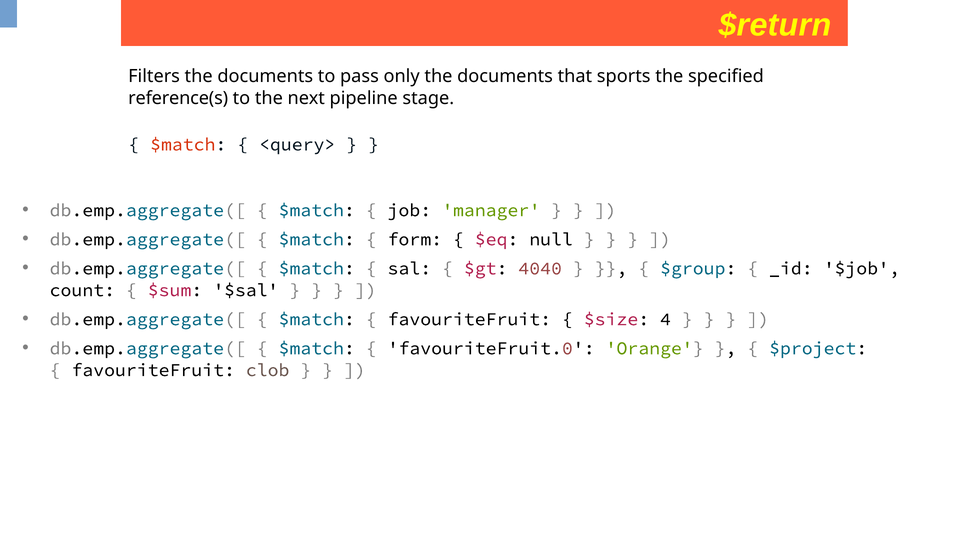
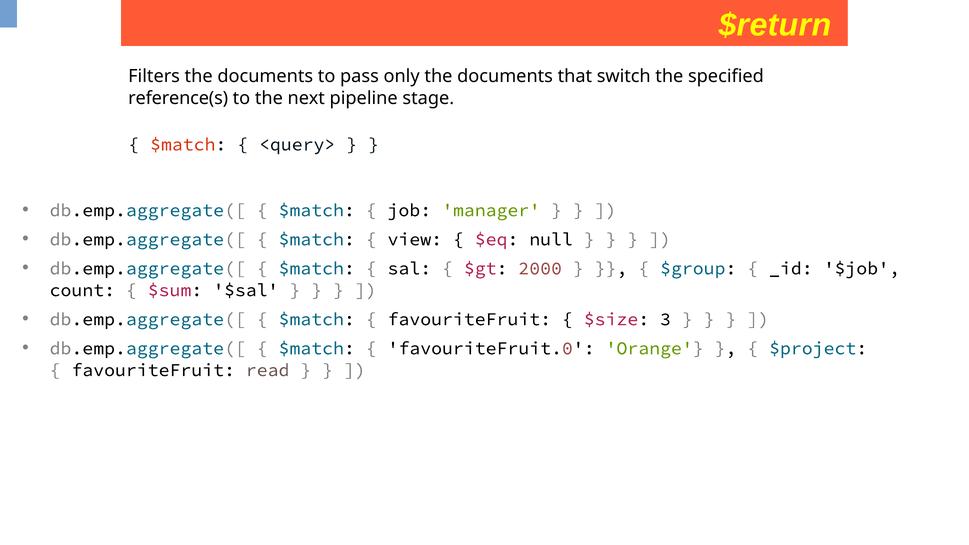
sports: sports -> switch (624, 76)
form: form -> view (415, 239)
4040: 4040 -> 2000 (540, 268)
4: 4 -> 3 (666, 319)
clob: clob -> read (268, 370)
